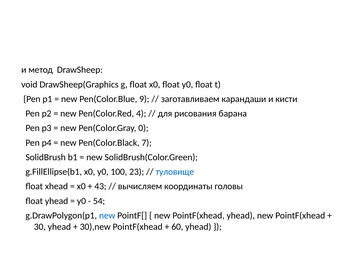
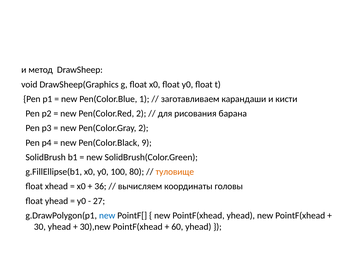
9: 9 -> 1 (144, 99)
Pen(Color.Red 4: 4 -> 2 (141, 113)
Pen(Color.Gray 0: 0 -> 2 (143, 128)
7: 7 -> 9 (147, 142)
23: 23 -> 80 (137, 171)
туловище colour: blue -> orange (175, 171)
43: 43 -> 36 (100, 186)
54: 54 -> 27 (99, 200)
